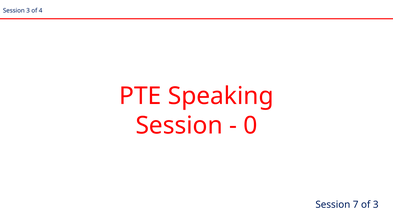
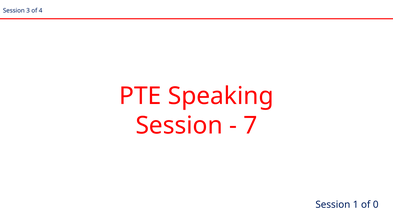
0: 0 -> 7 (250, 126)
7: 7 -> 1 (356, 205)
of 3: 3 -> 0 (376, 205)
